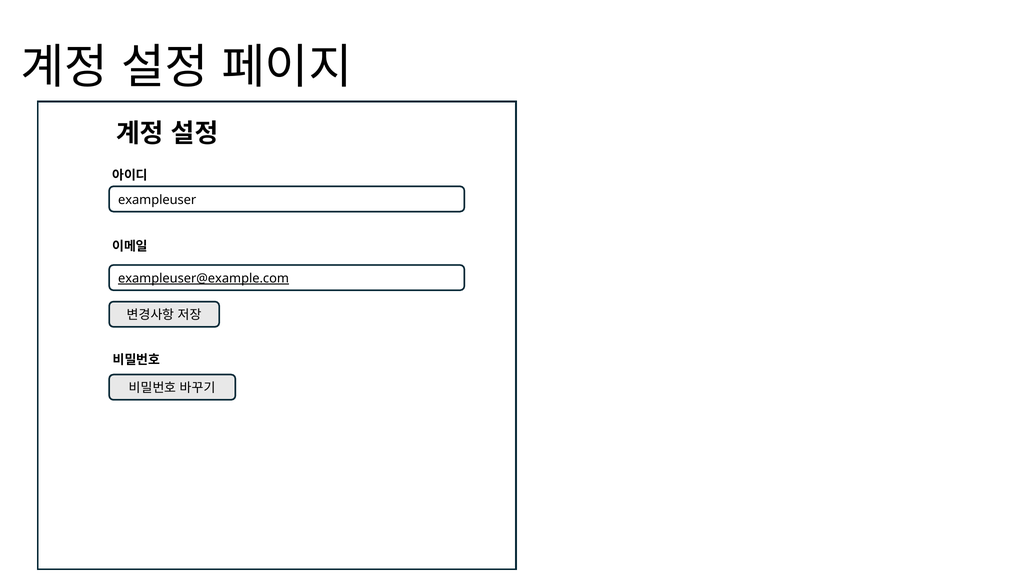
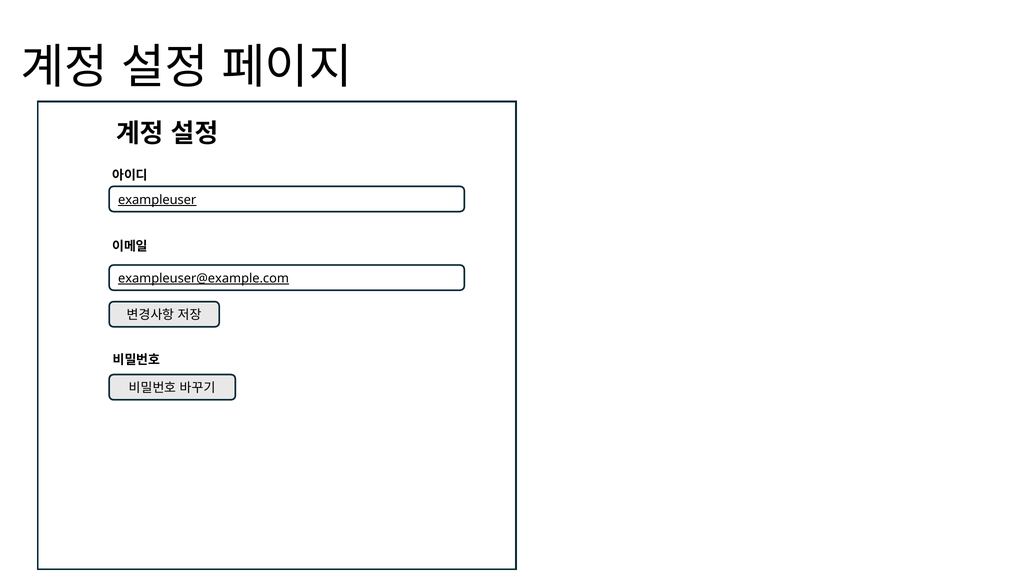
exampleuser underline: none -> present (157, 200)
